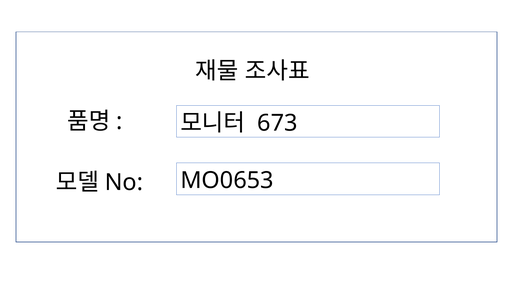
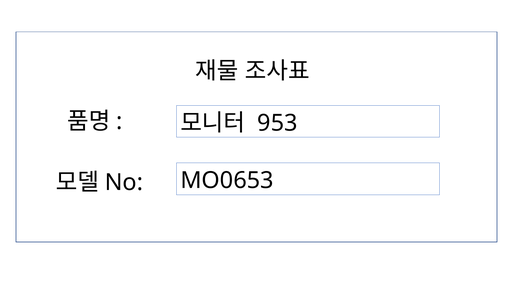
673: 673 -> 953 (277, 123)
